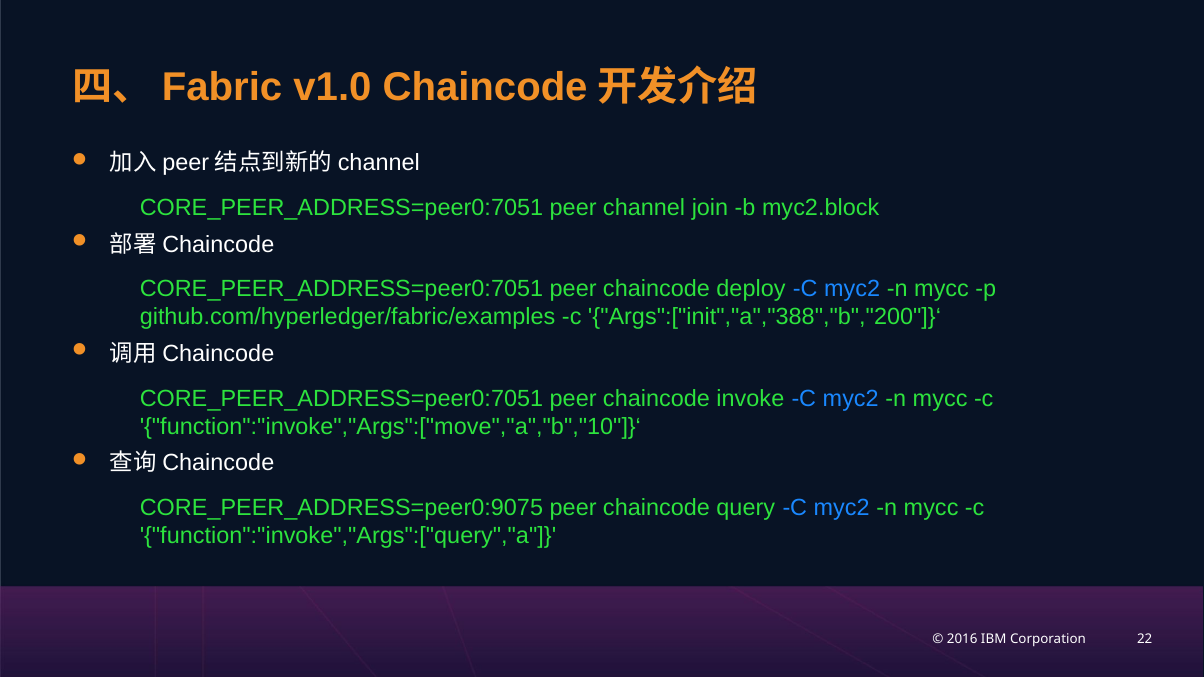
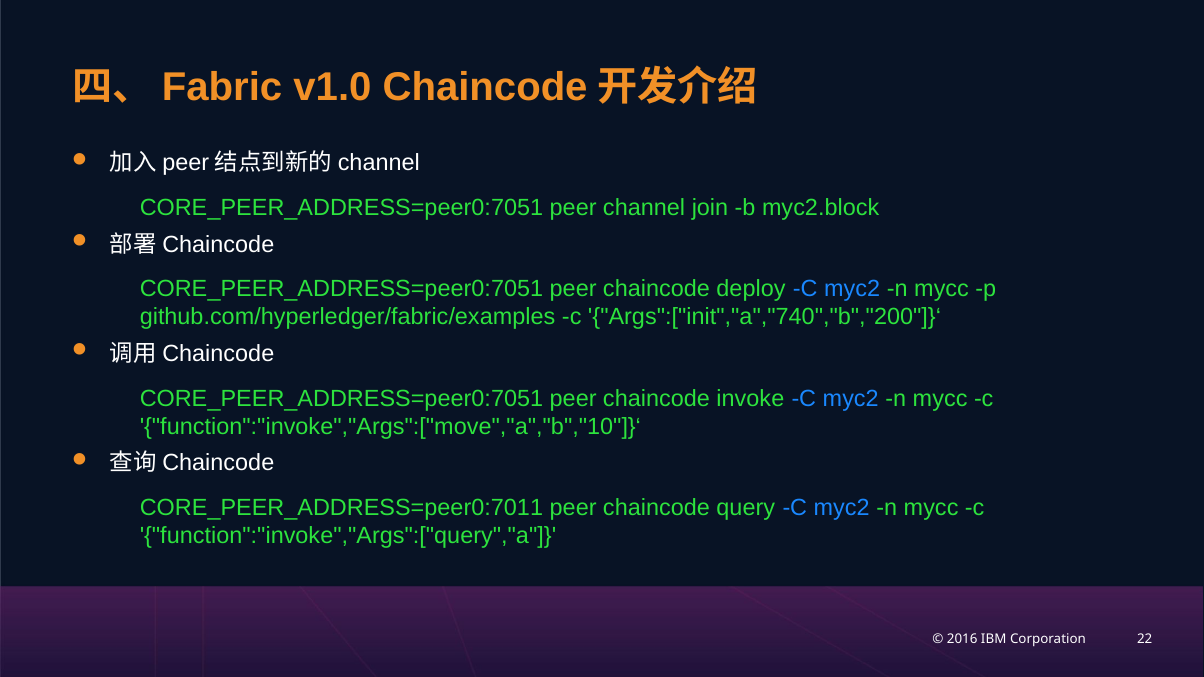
Args":["init","a","388","b","200"]}‘: Args":["init","a","388","b","200"]}‘ -> Args":["init","a","740","b","200"]}‘ (764, 317)
CORE_PEER_ADDRESS=peer0:9075: CORE_PEER_ADDRESS=peer0:9075 -> CORE_PEER_ADDRESS=peer0:7011 (341, 508)
